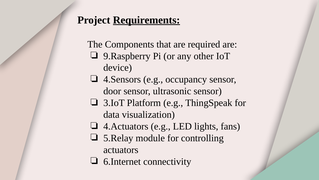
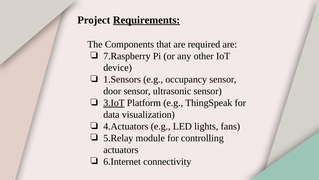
9.Raspberry: 9.Raspberry -> 7.Raspberry (127, 56)
4.Sensors: 4.Sensors -> 1.Sensors (122, 79)
3.IoT underline: none -> present (114, 103)
